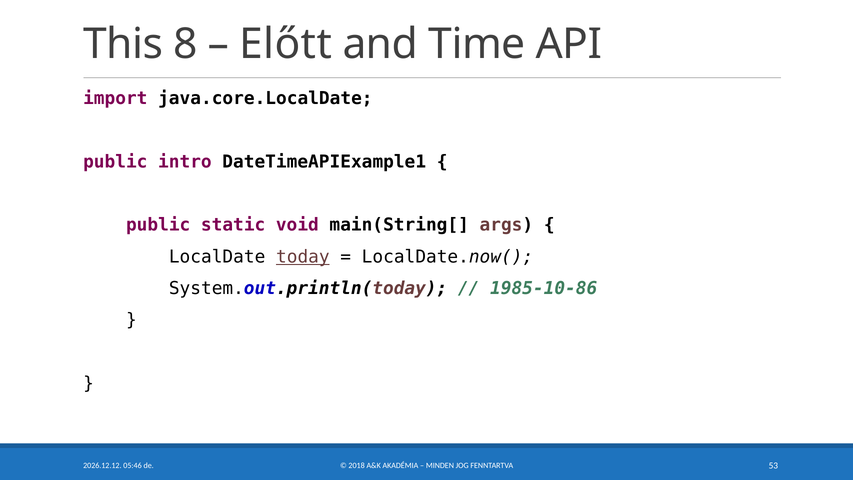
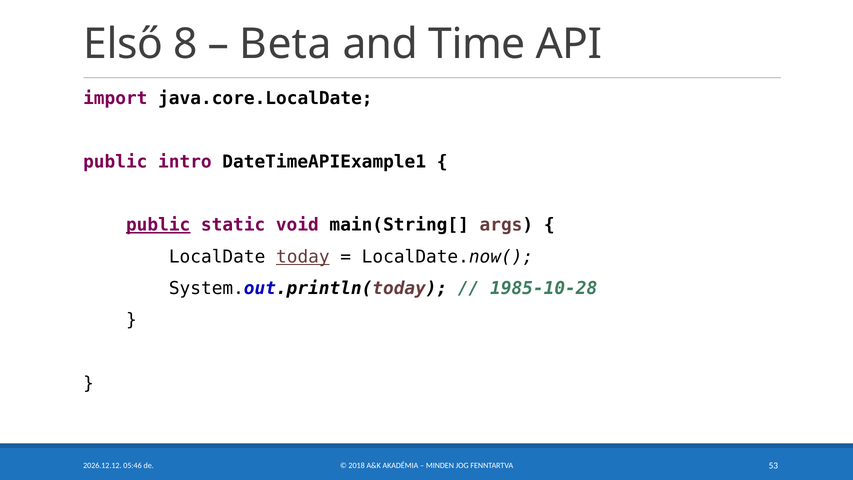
This: This -> Első (123, 44)
Előtt: Előtt -> Beta (286, 44)
public underline: none -> present (158, 225)
1985-10-86: 1985-10-86 -> 1985-10-28 (544, 288)
